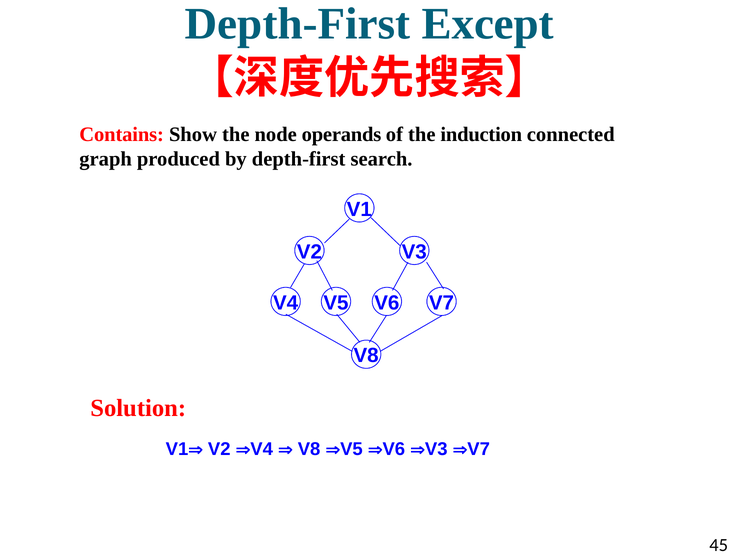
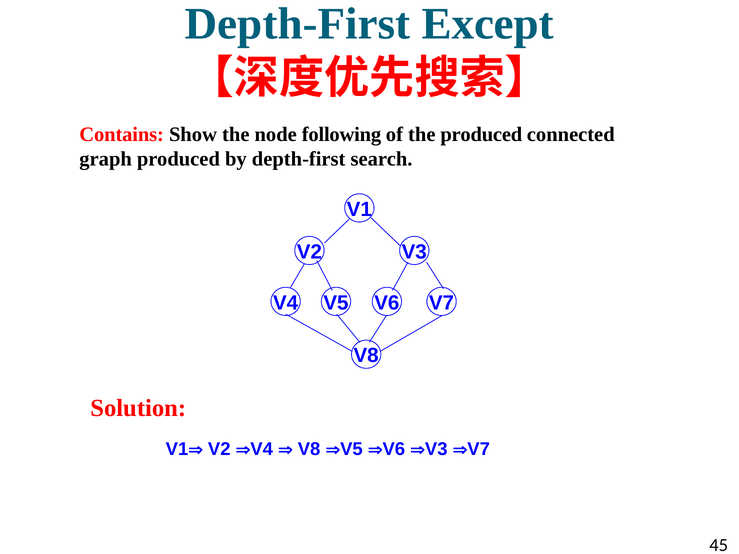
operands: operands -> following (341, 135)
the induction: induction -> produced (481, 135)
